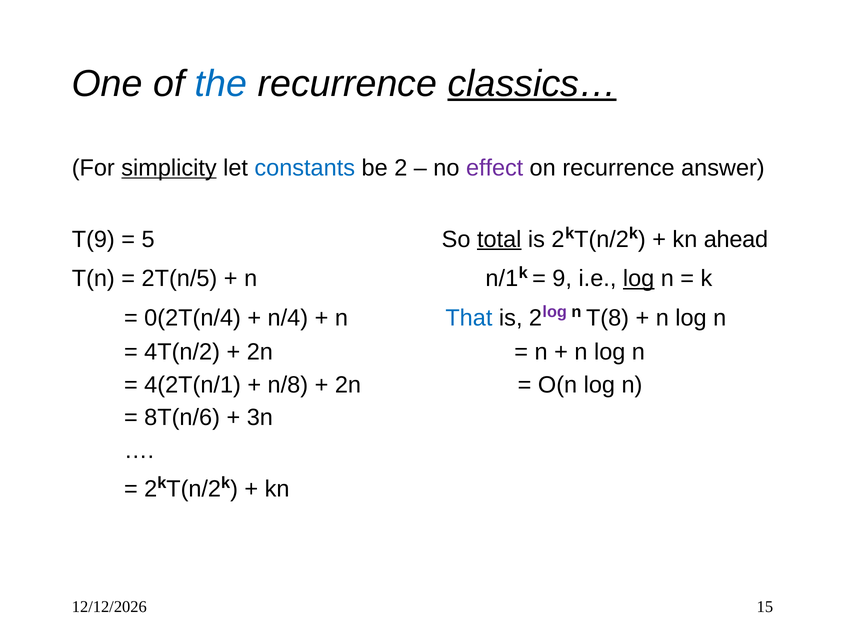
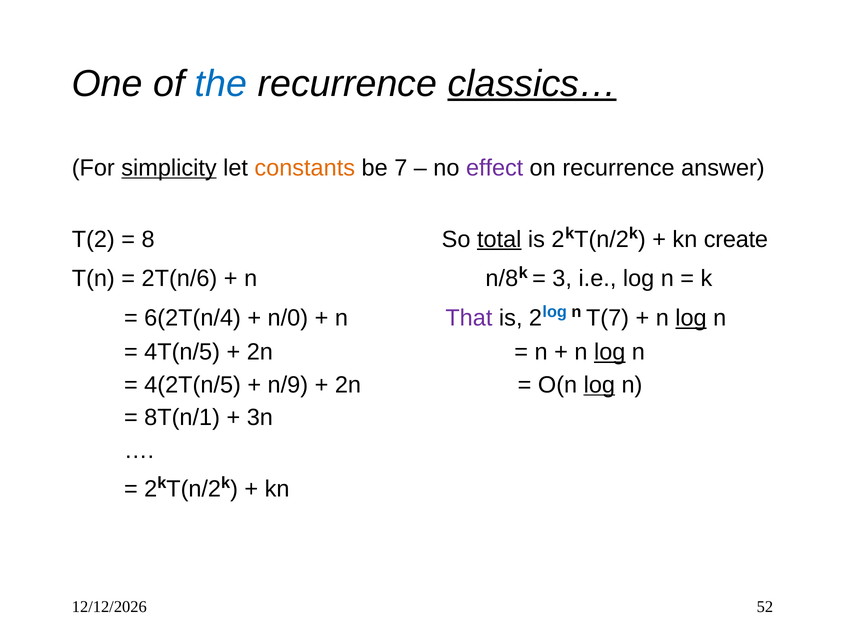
constants colour: blue -> orange (305, 168)
be 2: 2 -> 7 (401, 168)
T(9: T(9 -> T(2 (93, 239)
5: 5 -> 8 (148, 239)
ahead: ahead -> create (736, 239)
2T(n/5: 2T(n/5 -> 2T(n/6 (179, 279)
n/1: n/1 -> n/8 (502, 279)
9: 9 -> 3 (562, 279)
log underline: present -> none (639, 279)
0(2T(n/4: 0(2T(n/4 -> 6(2T(n/4 (193, 318)
n/4: n/4 -> n/0 (288, 318)
That colour: blue -> purple (469, 318)
log colour: purple -> blue (555, 312)
T(8: T(8 -> T(7 (608, 318)
log underline: none -> present (691, 318)
4T(n/2: 4T(n/2 -> 4T(n/5 (182, 352)
log underline: none -> present (610, 352)
4(2T(n/1: 4(2T(n/1 -> 4(2T(n/5 (193, 385)
n/8: n/8 -> n/9 (288, 385)
log underline: none -> present (599, 385)
8T(n/6: 8T(n/6 -> 8T(n/1 (182, 418)
15: 15 -> 52 (765, 607)
